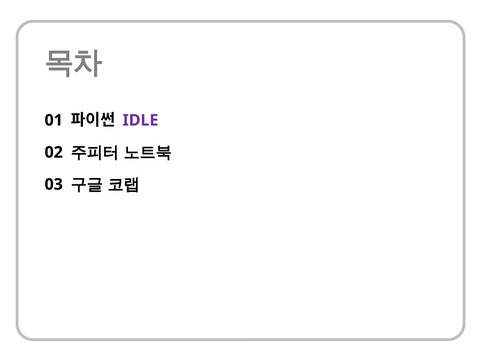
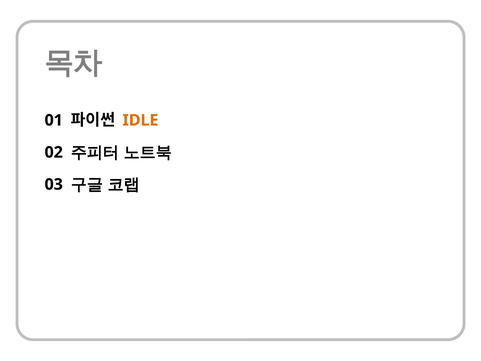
IDLE colour: purple -> orange (140, 120)
